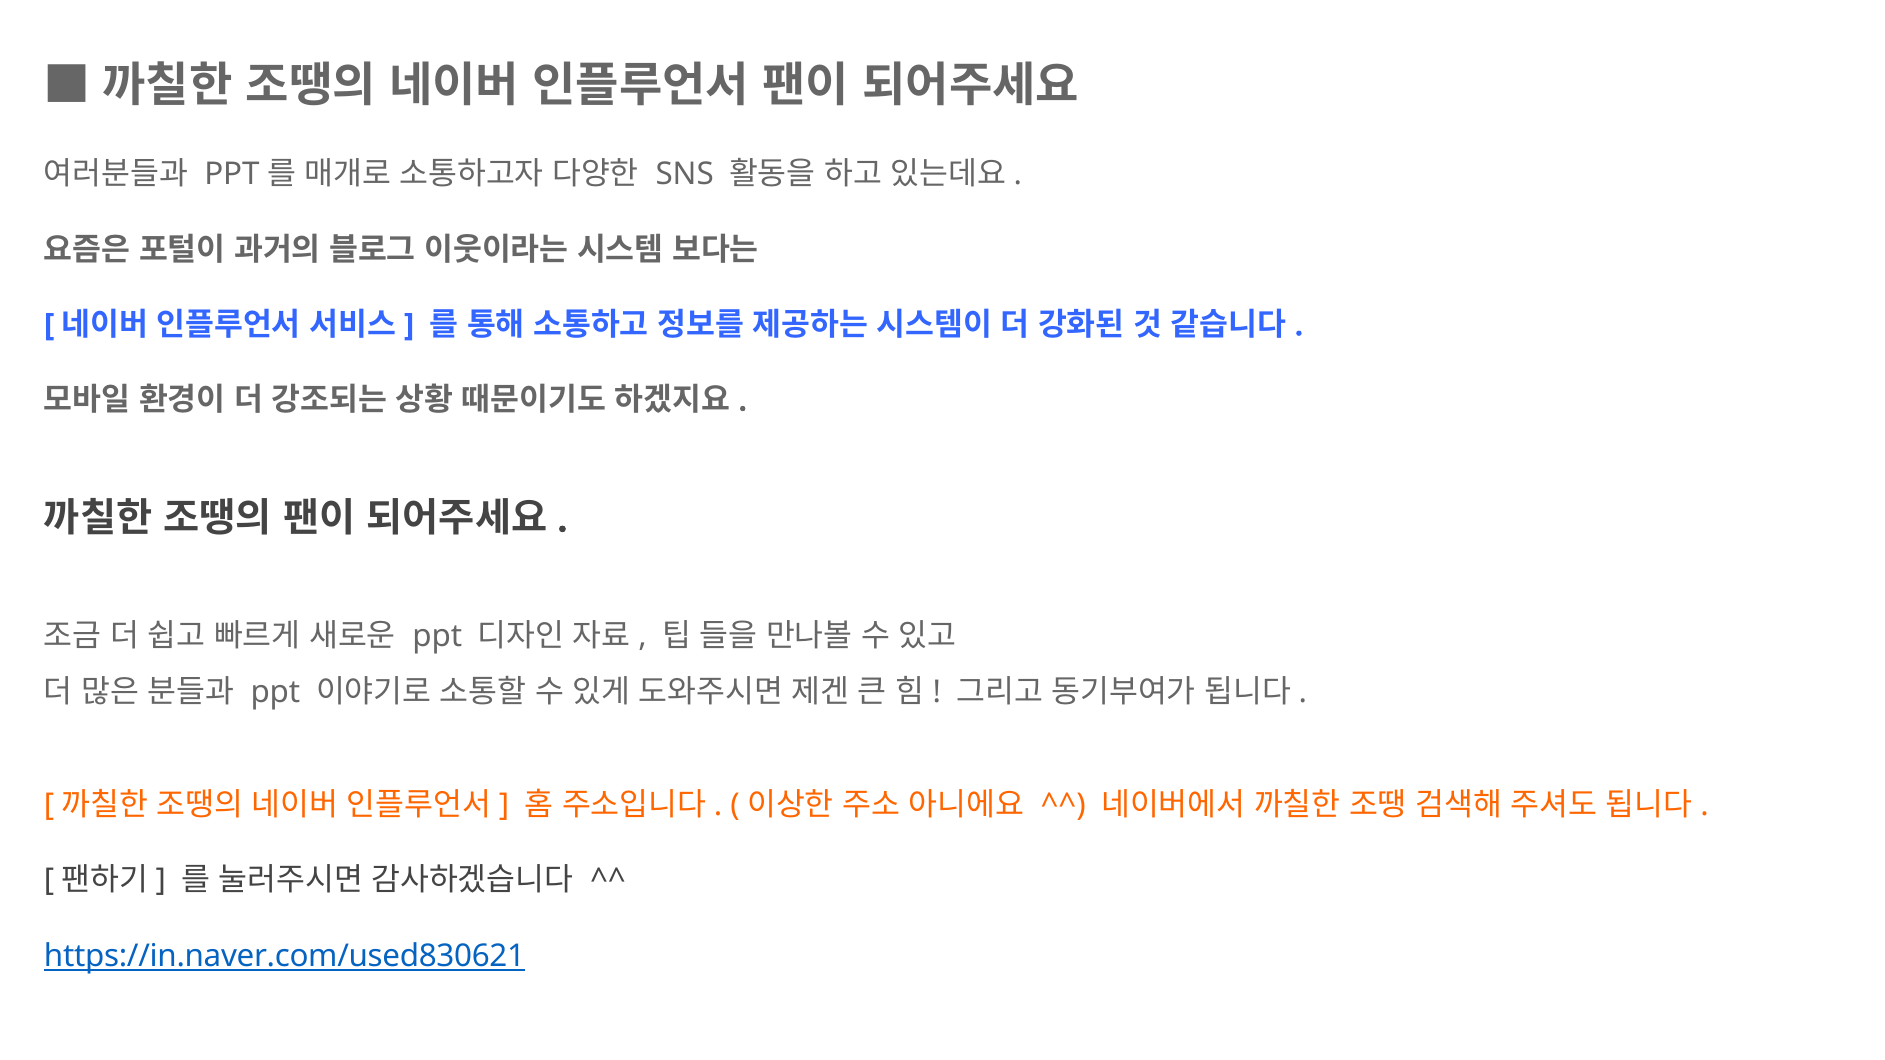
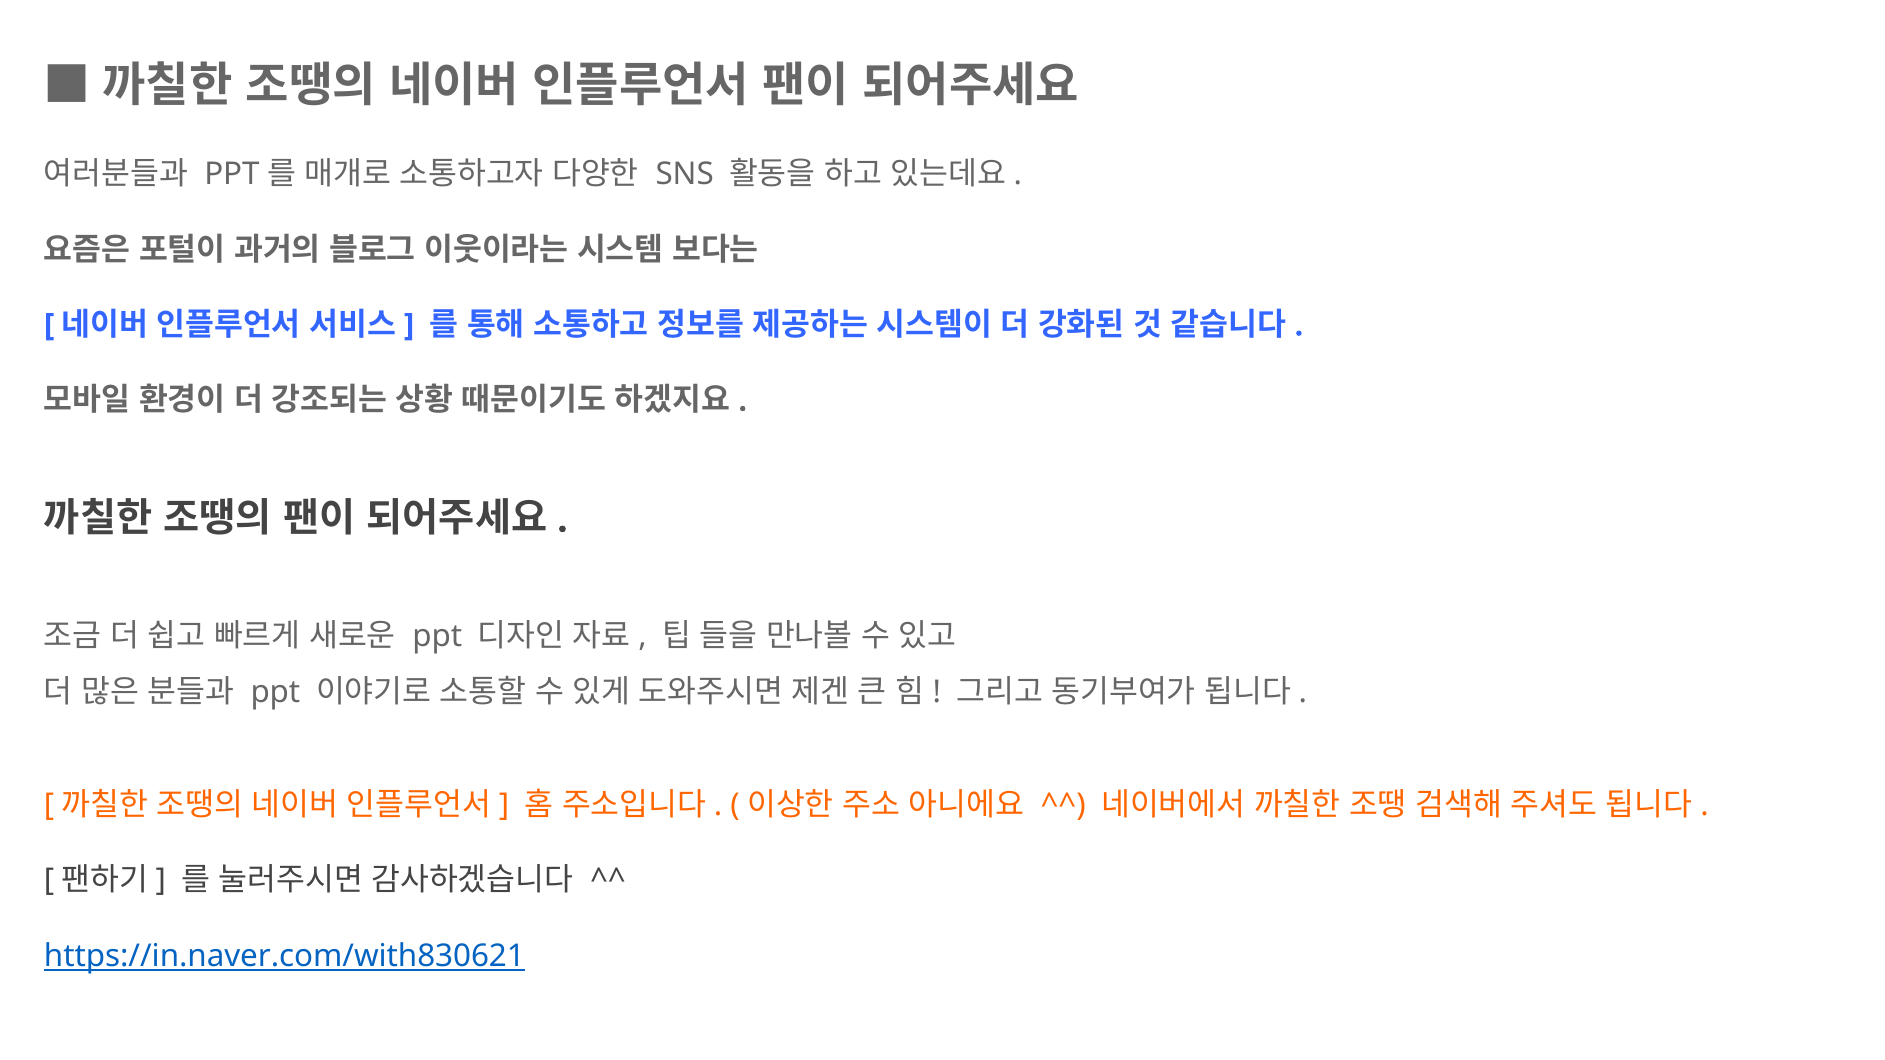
https://in.naver.com/used830621: https://in.naver.com/used830621 -> https://in.naver.com/with830621 (284, 956)
